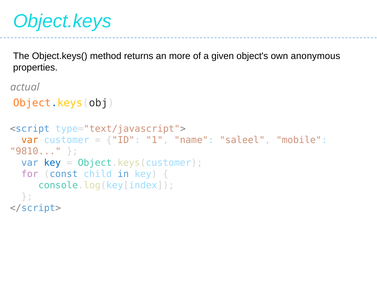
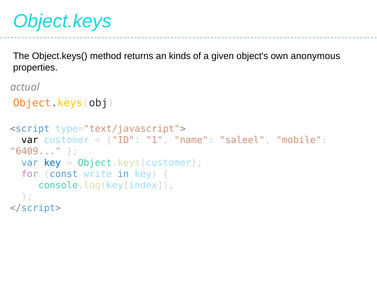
more: more -> kinds (180, 56)
var colour: orange -> black (30, 140)
9810: 9810 -> 6409 (35, 151)
child: child -> write (98, 174)
